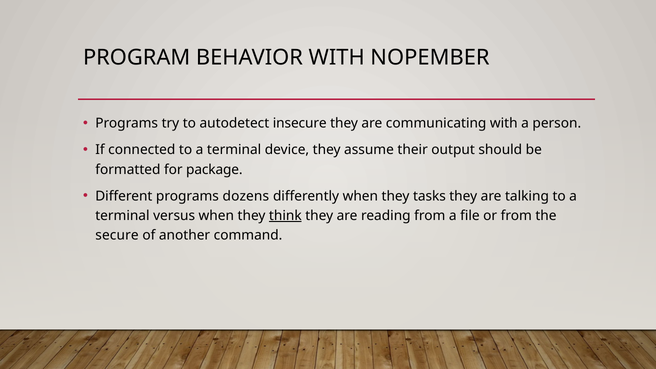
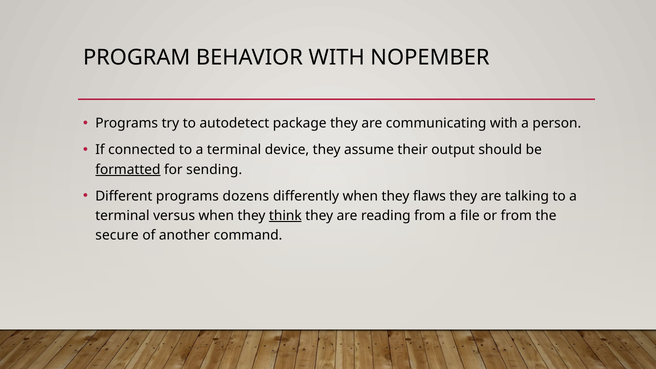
insecure: insecure -> package (300, 123)
formatted underline: none -> present (128, 170)
package: package -> sending (214, 170)
tasks: tasks -> flaws (429, 196)
